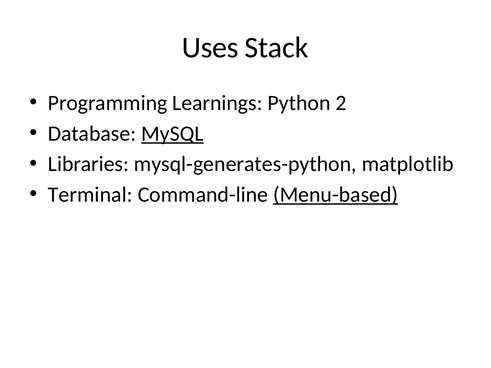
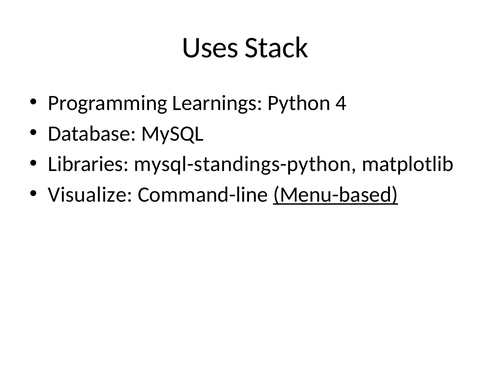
2: 2 -> 4 (341, 103)
MySQL underline: present -> none (172, 134)
mysql-generates-python: mysql-generates-python -> mysql-standings-python (245, 164)
Terminal: Terminal -> Visualize (90, 195)
